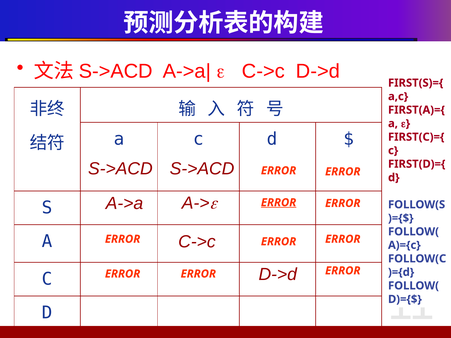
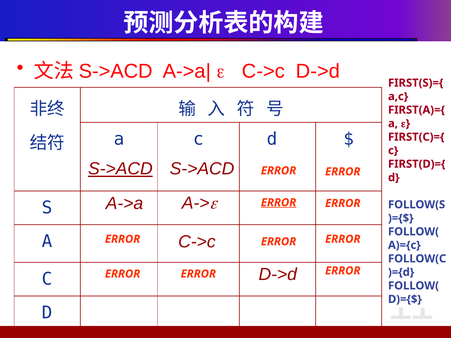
S->ACD underline: none -> present (120, 169)
